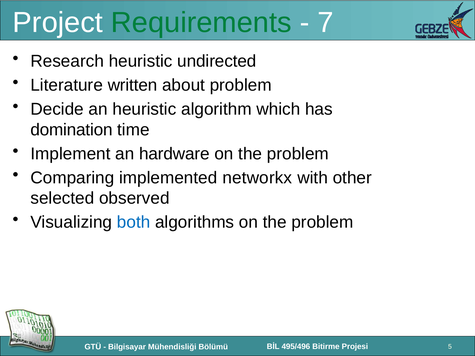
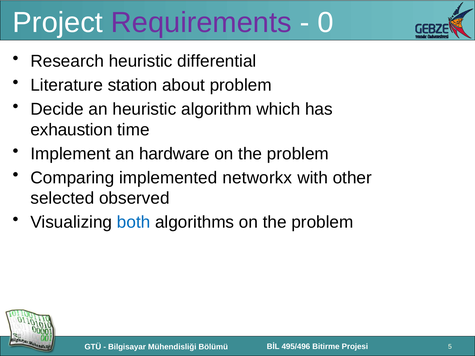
Requirements colour: green -> purple (201, 23)
7: 7 -> 0 (325, 23)
undirected: undirected -> differential (217, 61)
written: written -> station (133, 85)
domination: domination -> exhaustion (72, 130)
